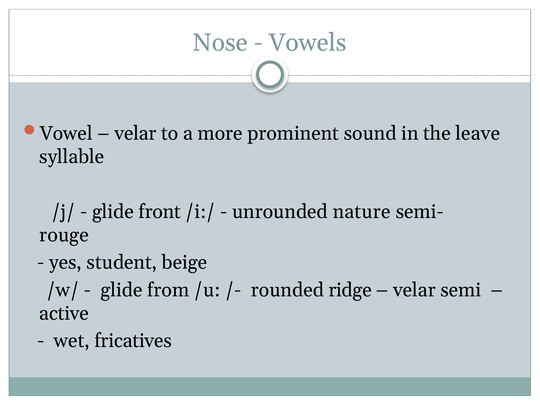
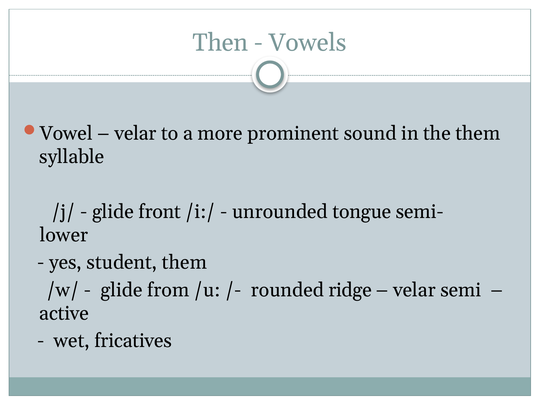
Nose: Nose -> Then (220, 43)
the leave: leave -> them (478, 133)
nature: nature -> tongue (362, 212)
rouge: rouge -> lower (64, 235)
student beige: beige -> them (184, 262)
